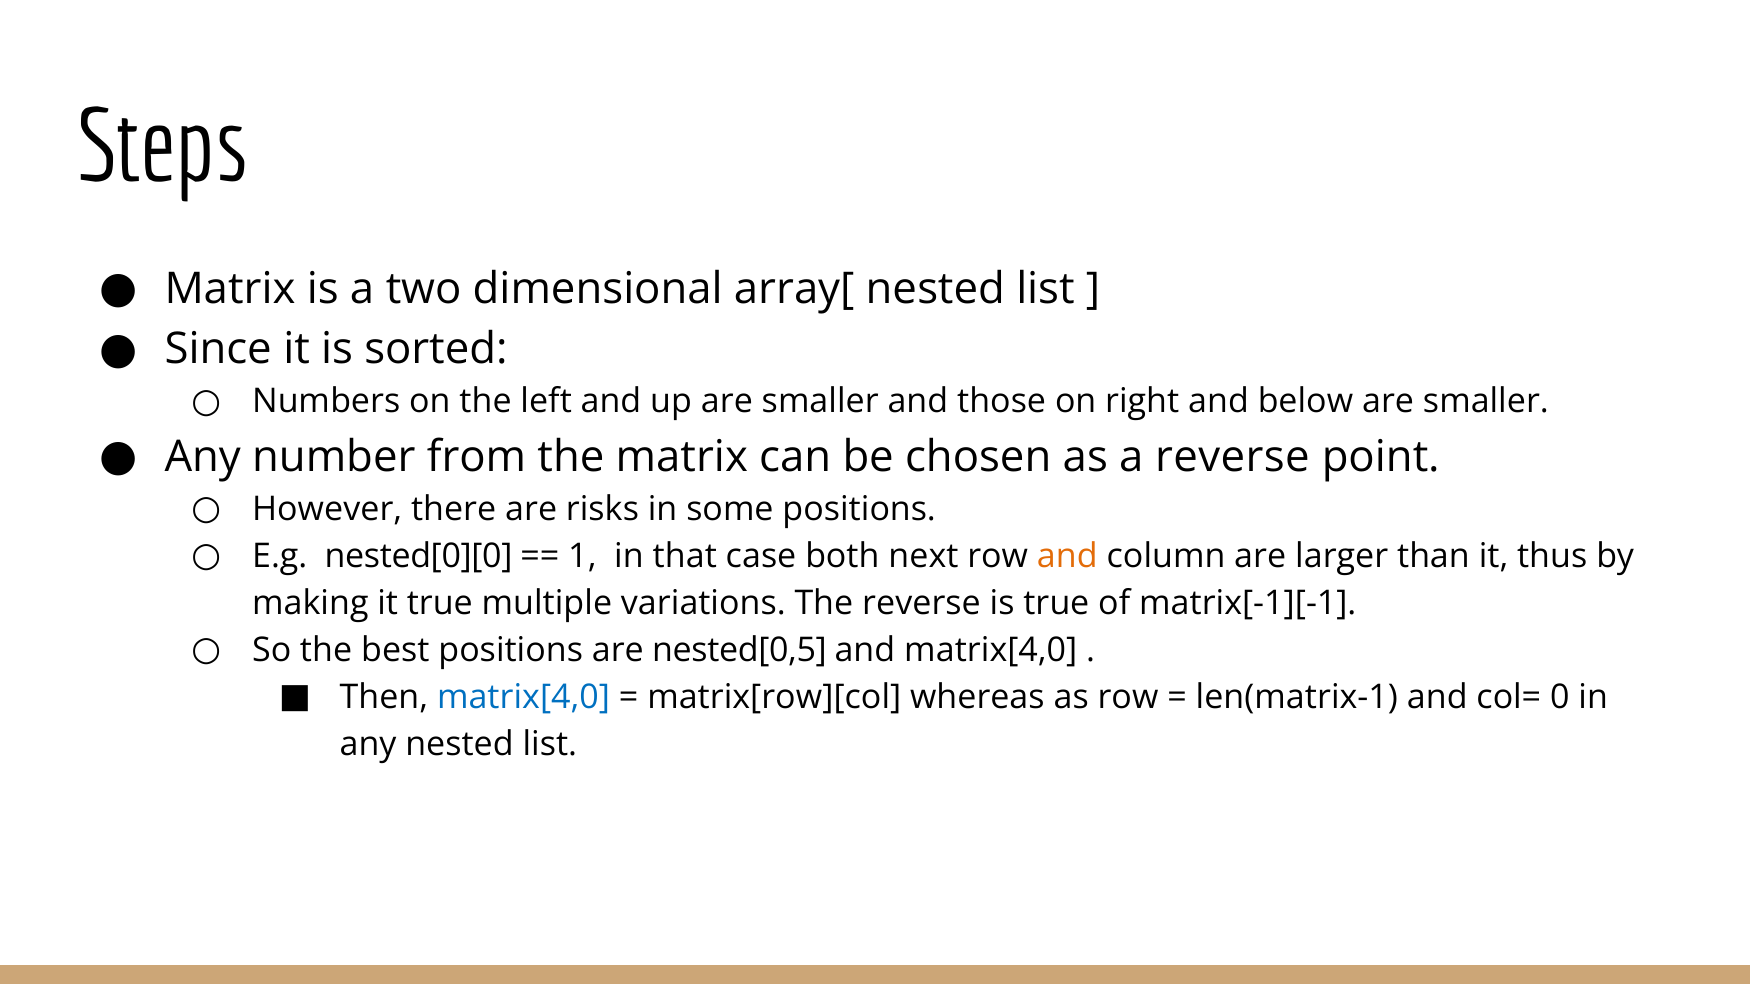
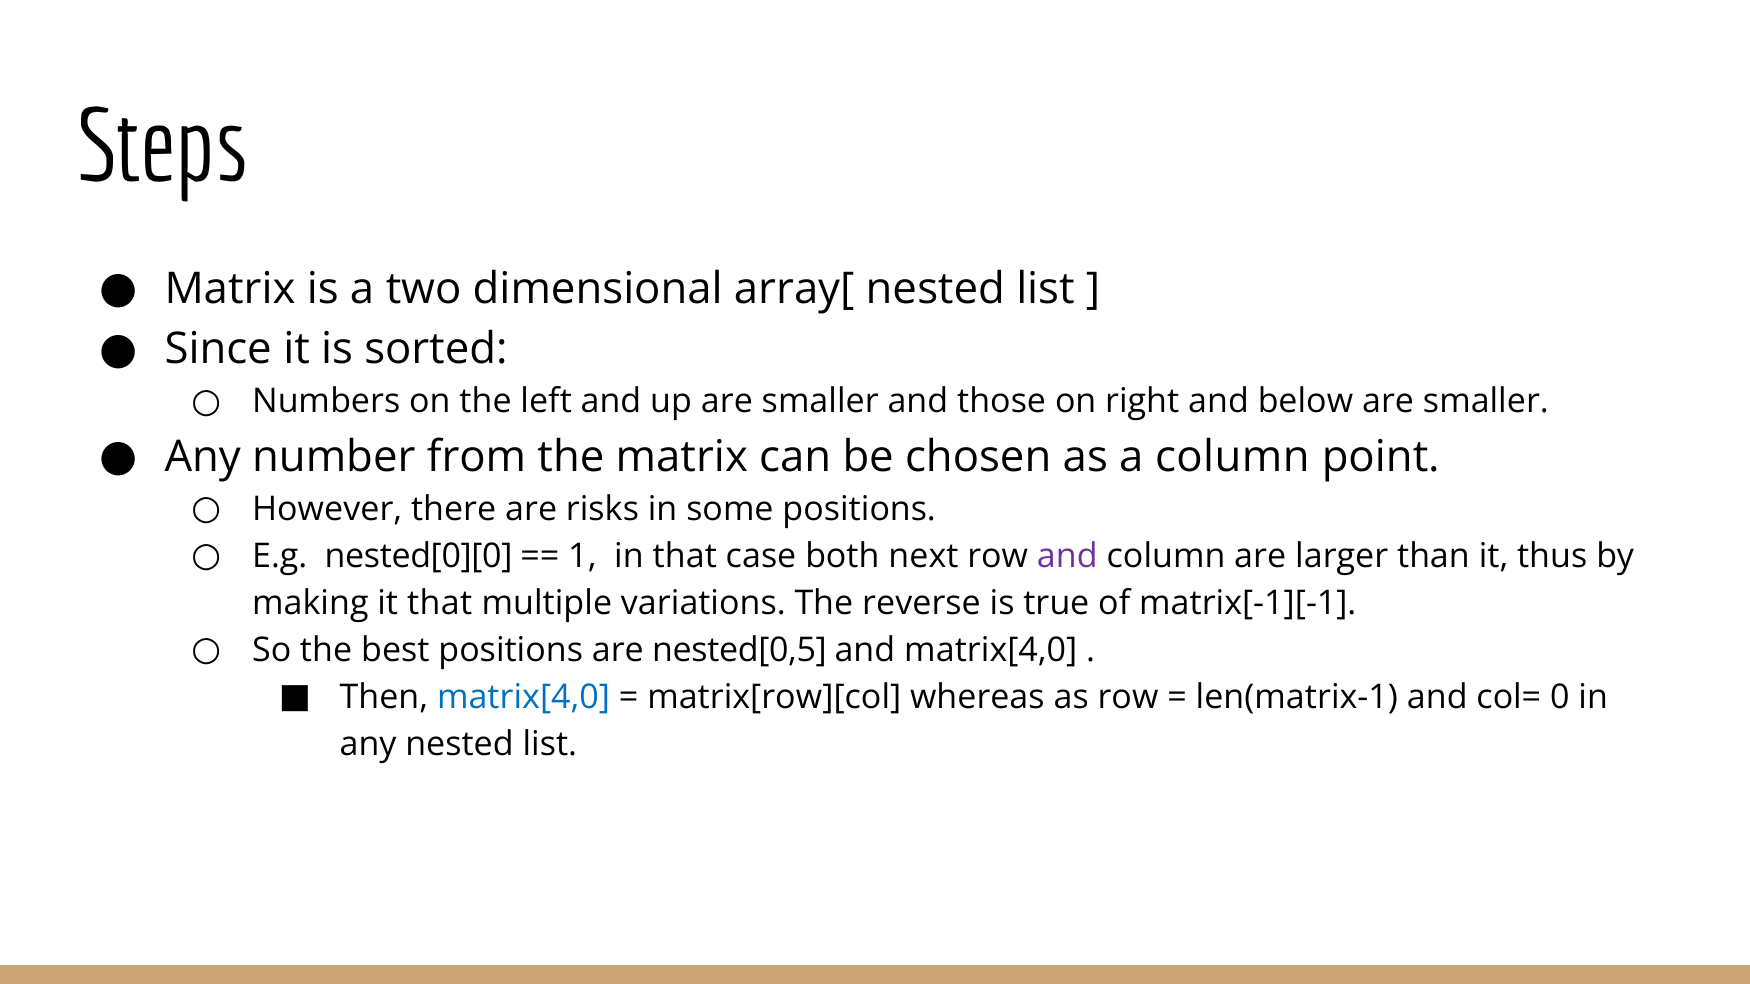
a reverse: reverse -> column (1232, 457)
and colour: orange -> purple (1067, 556)
it true: true -> that (440, 603)
